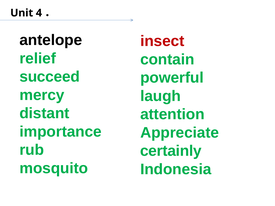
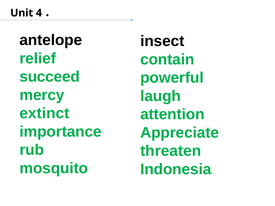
insect colour: red -> black (162, 41)
distant: distant -> extinct (44, 113)
certainly: certainly -> threaten (171, 151)
